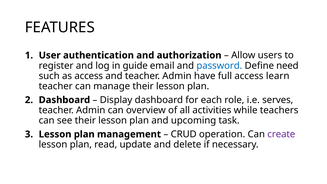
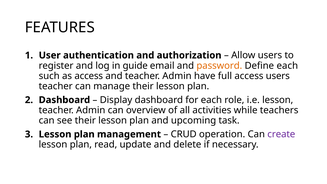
password colour: blue -> orange (219, 66)
Define need: need -> each (287, 66)
access learn: learn -> users (278, 76)
i.e serves: serves -> lesson (278, 100)
